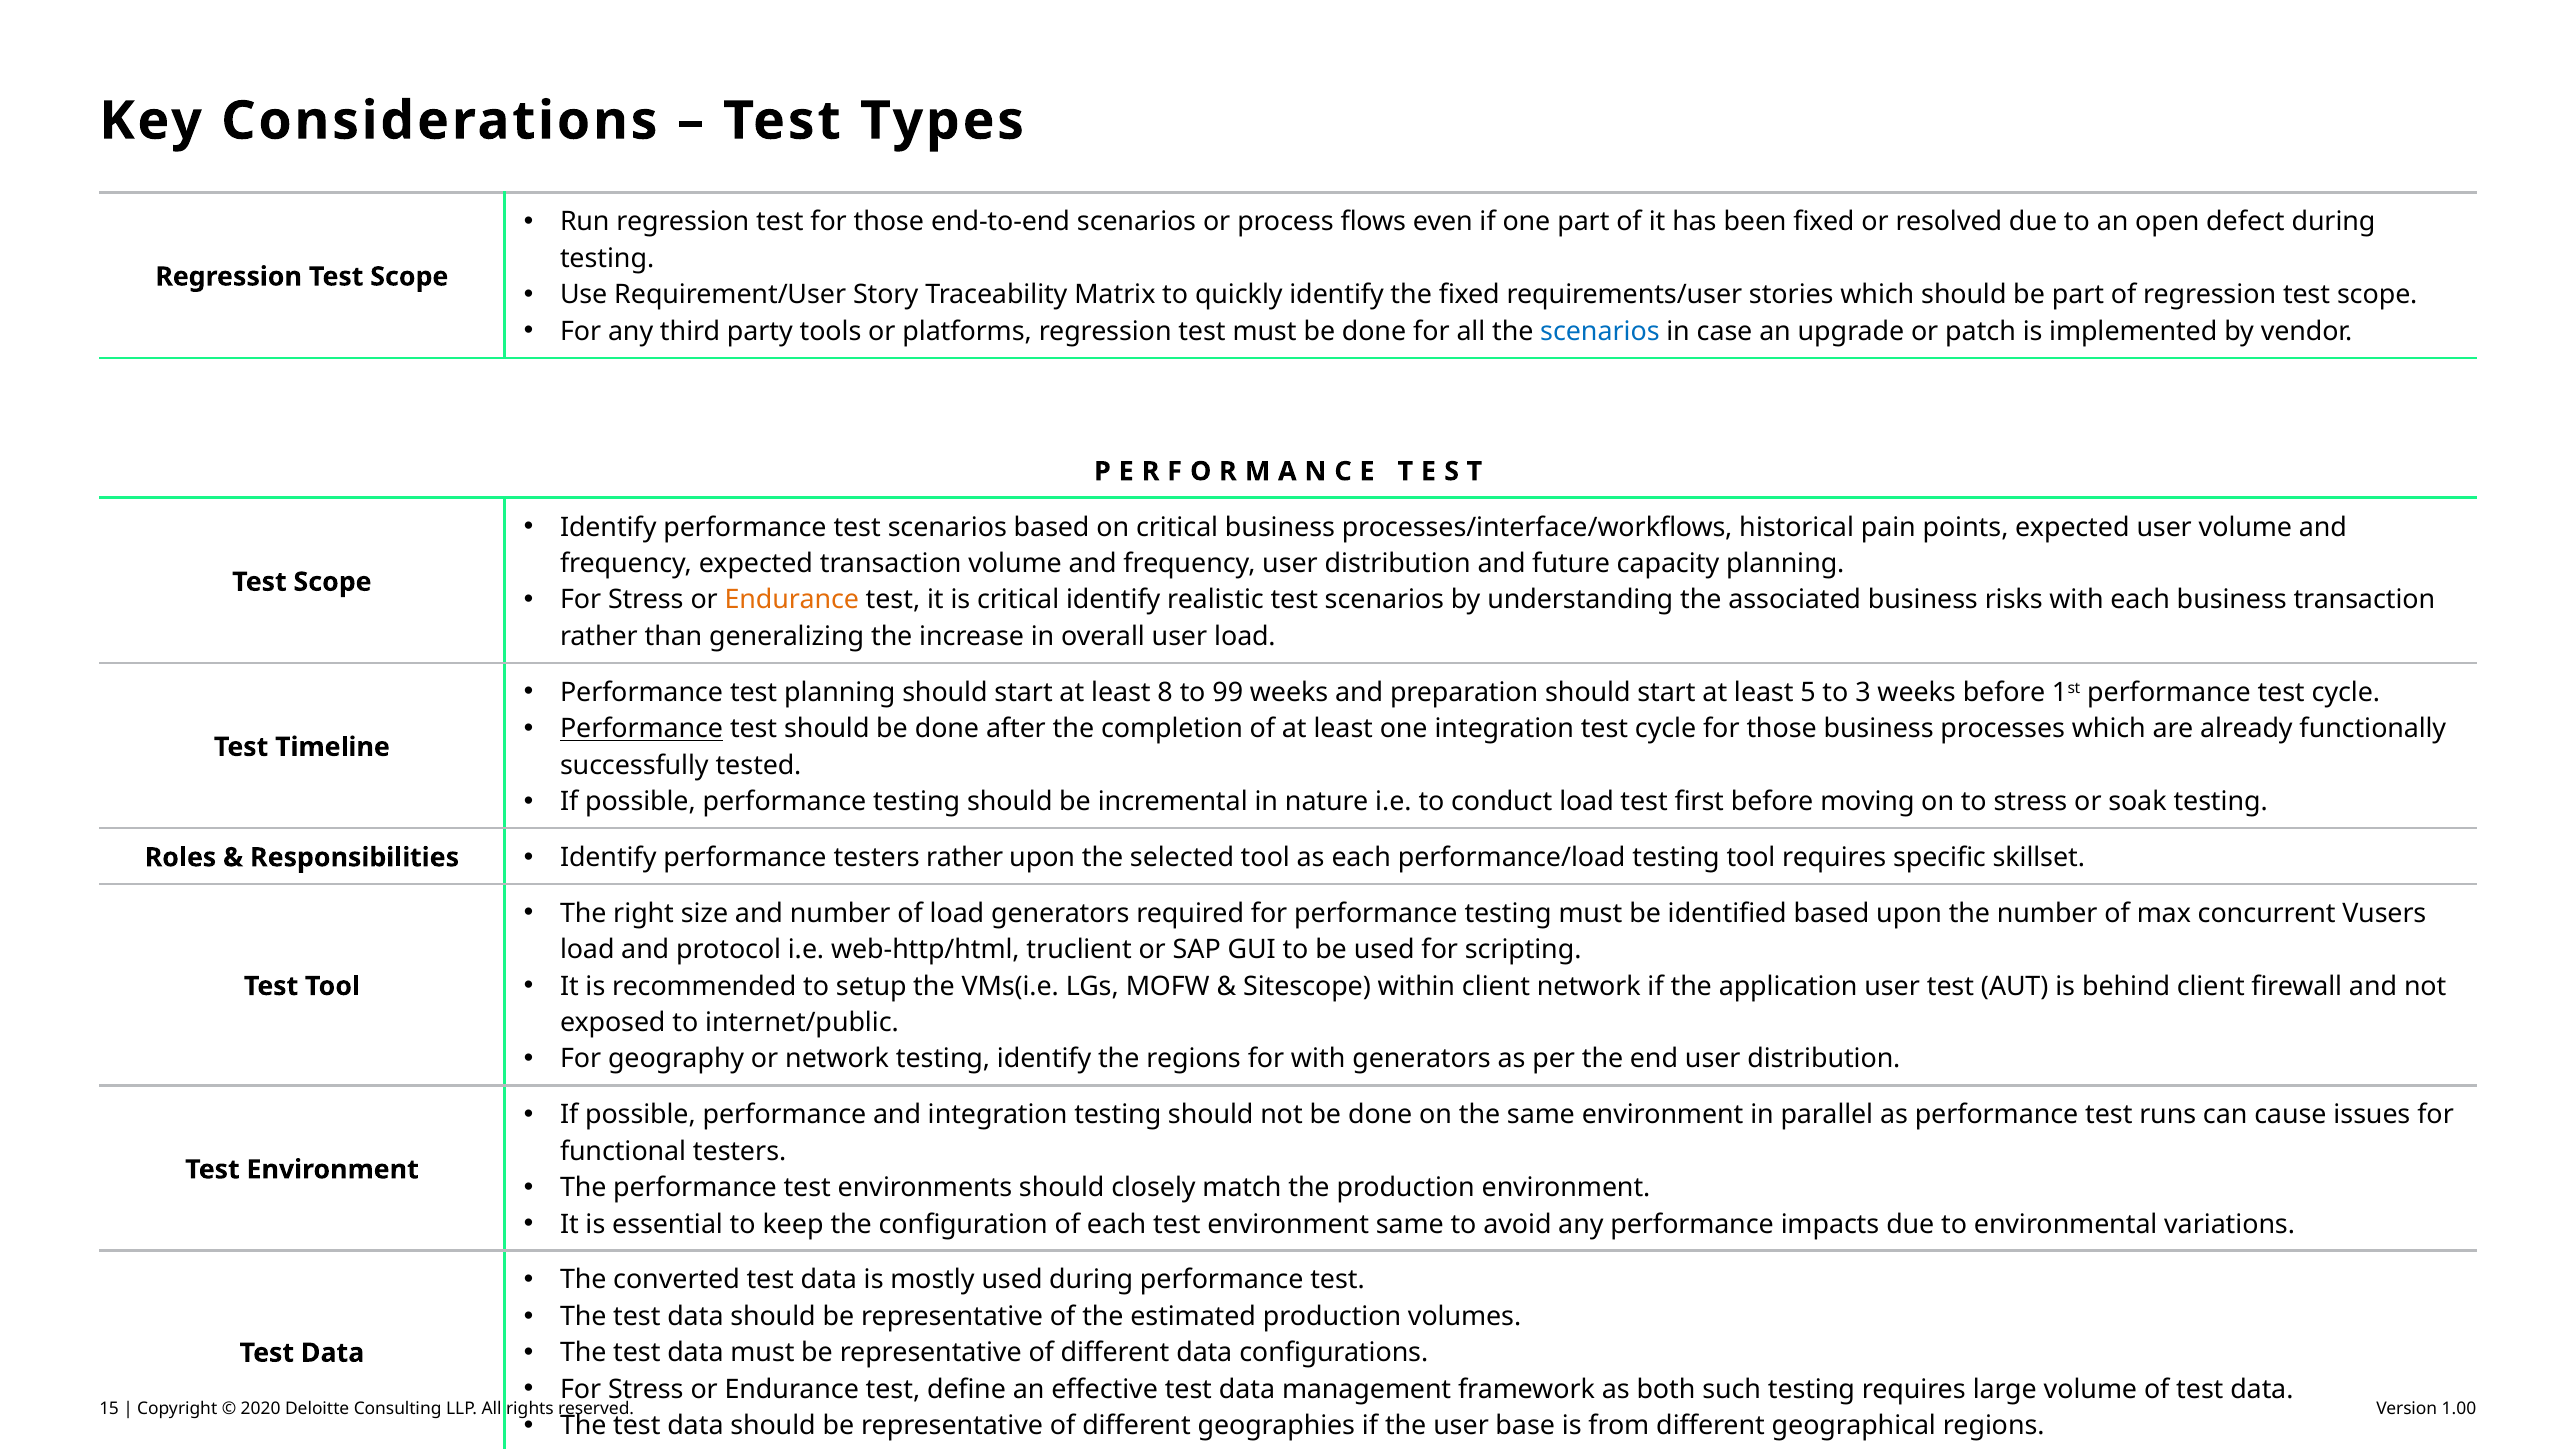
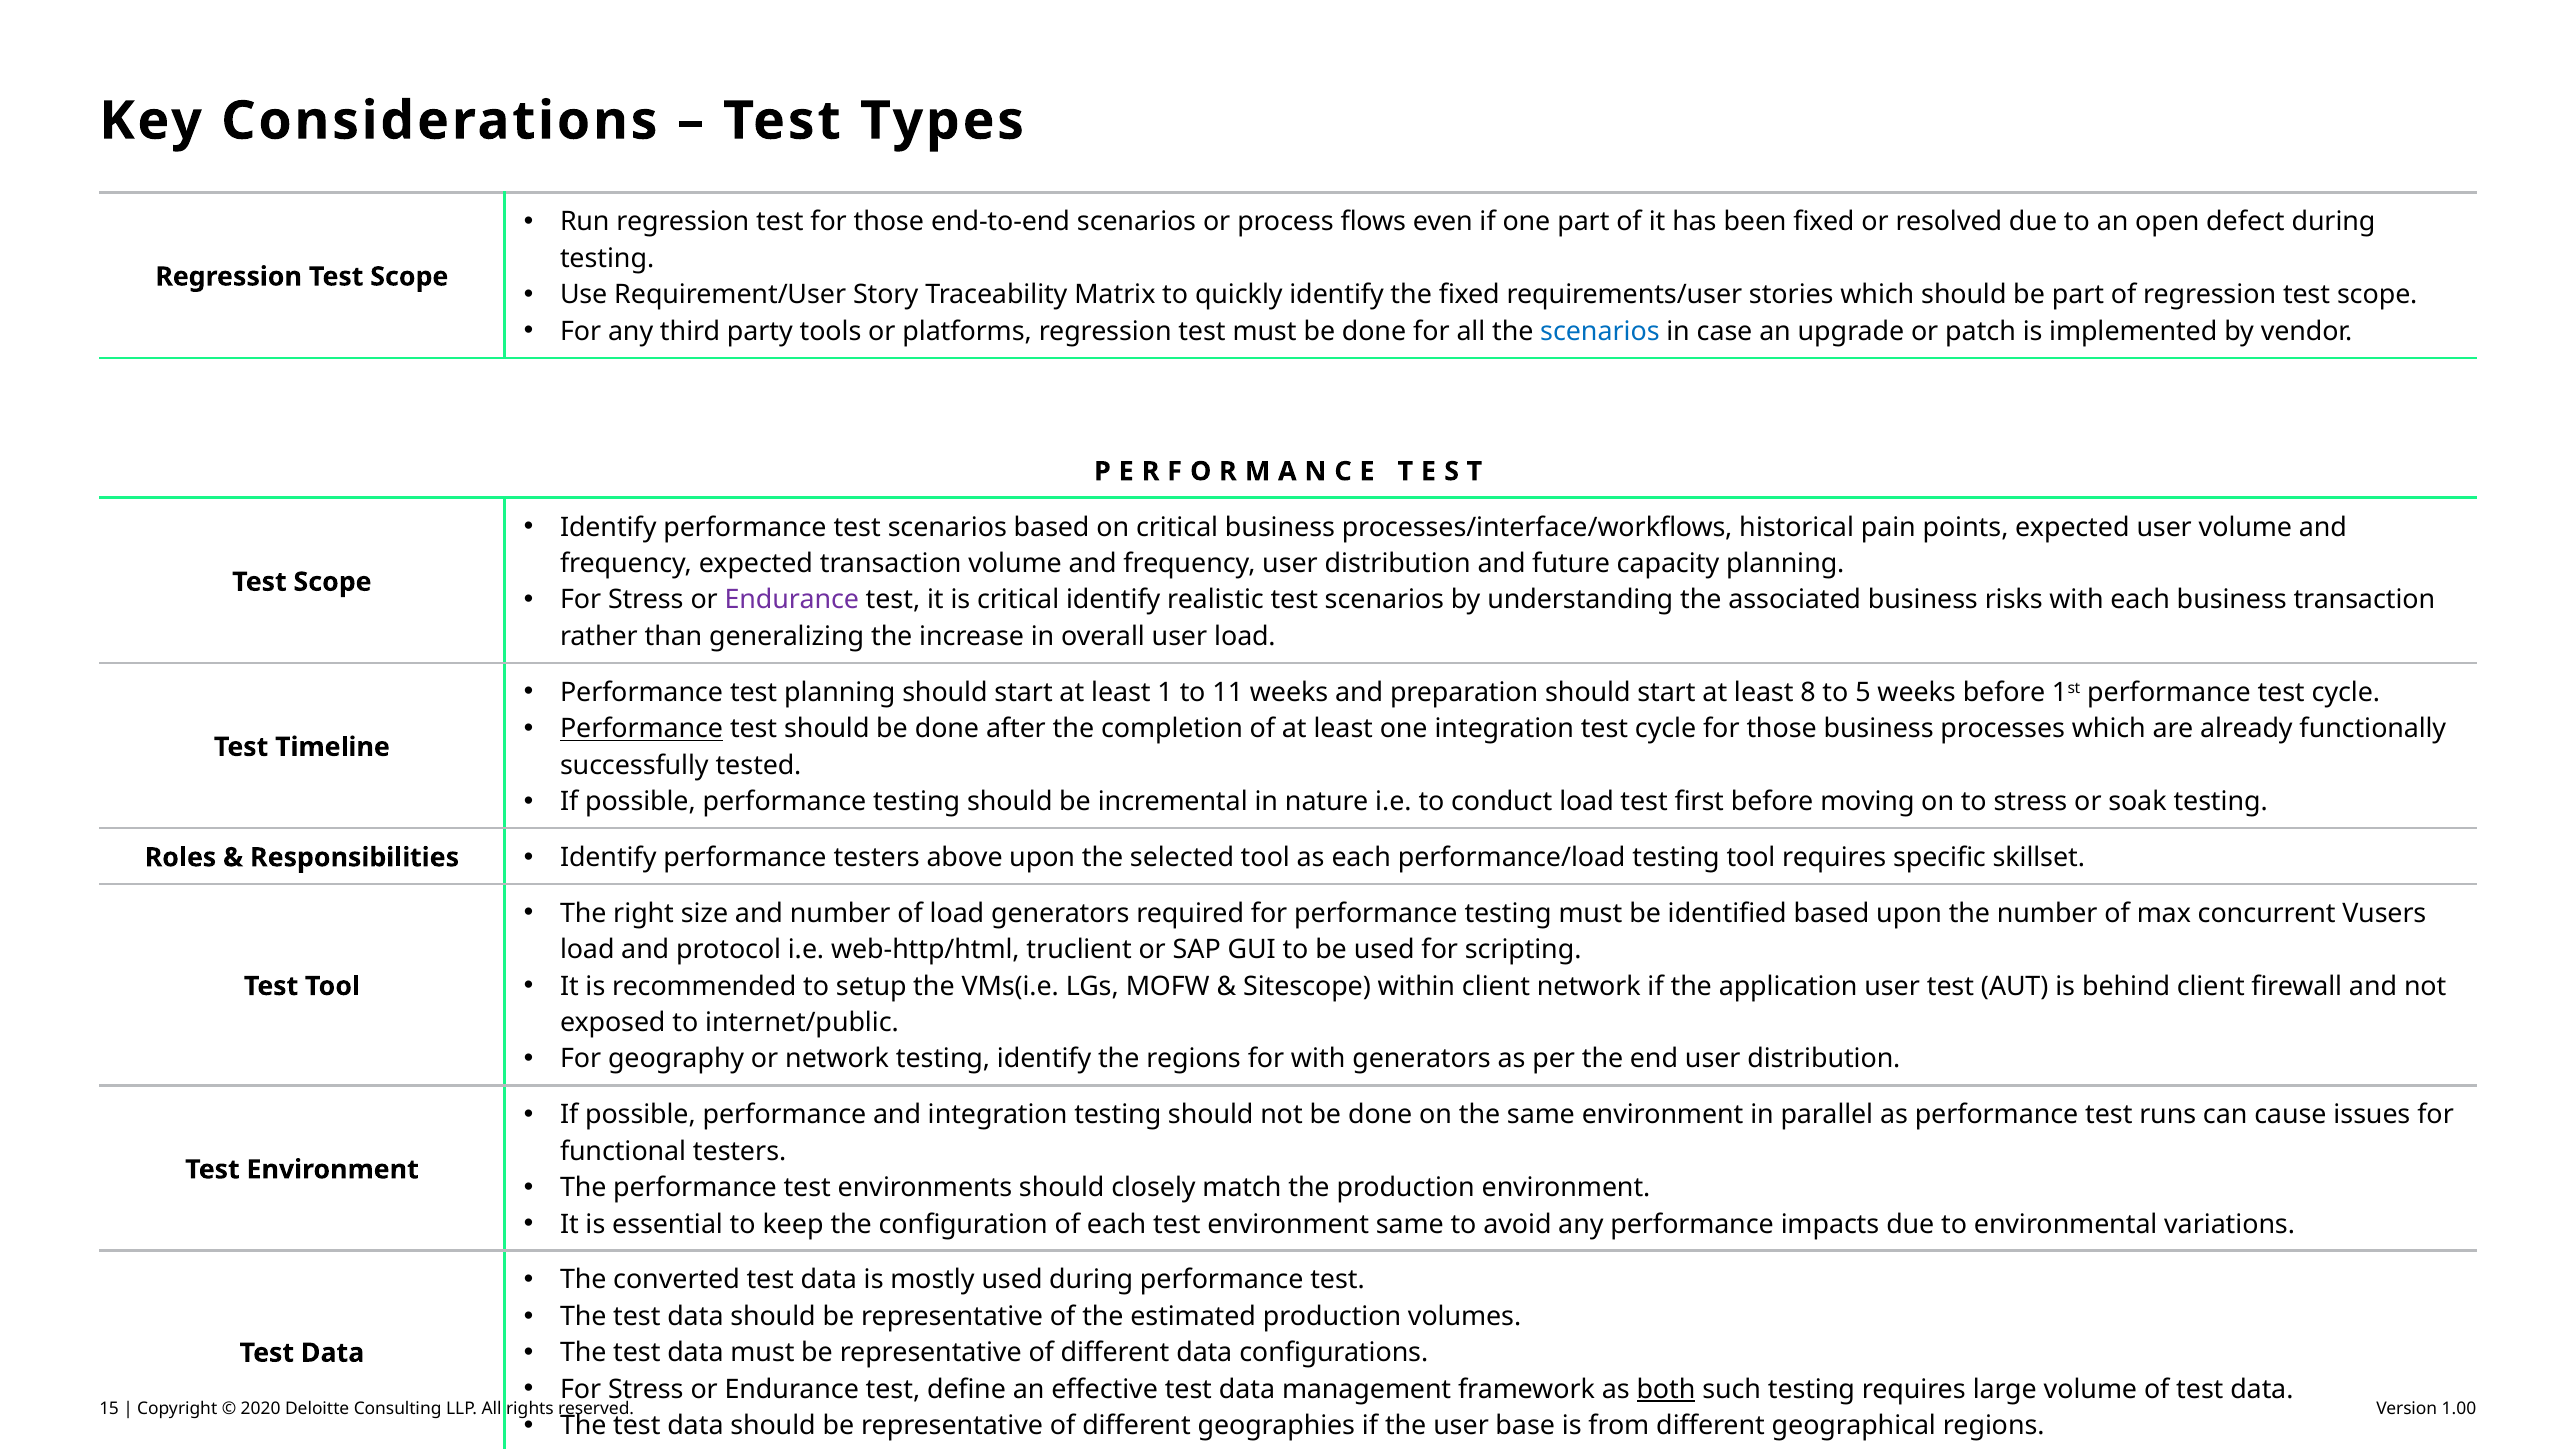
Endurance colour: orange -> purple (792, 600)
8: 8 -> 1 (1165, 692)
99: 99 -> 11 (1228, 692)
5: 5 -> 8 (1808, 692)
3: 3 -> 5 (1863, 692)
testers rather: rather -> above (965, 857)
both underline: none -> present (1666, 1389)
